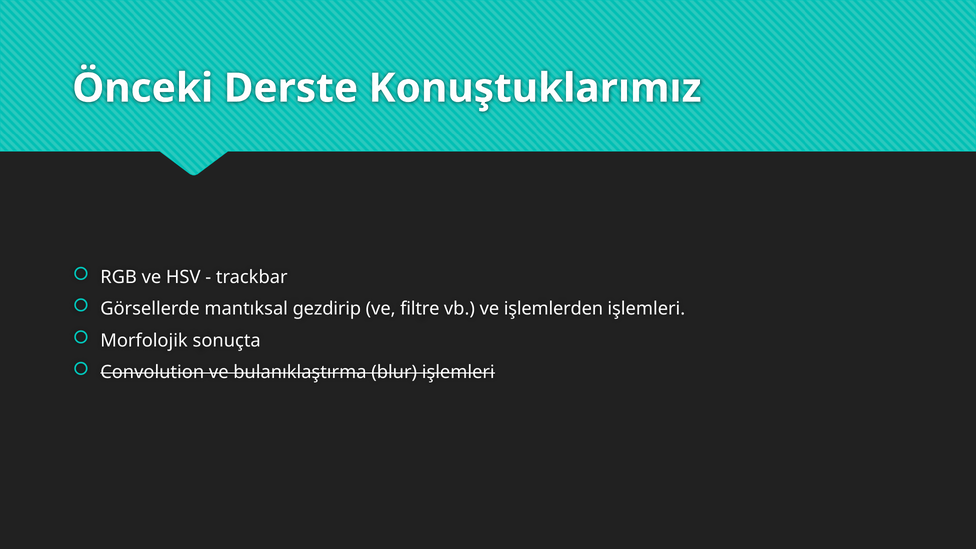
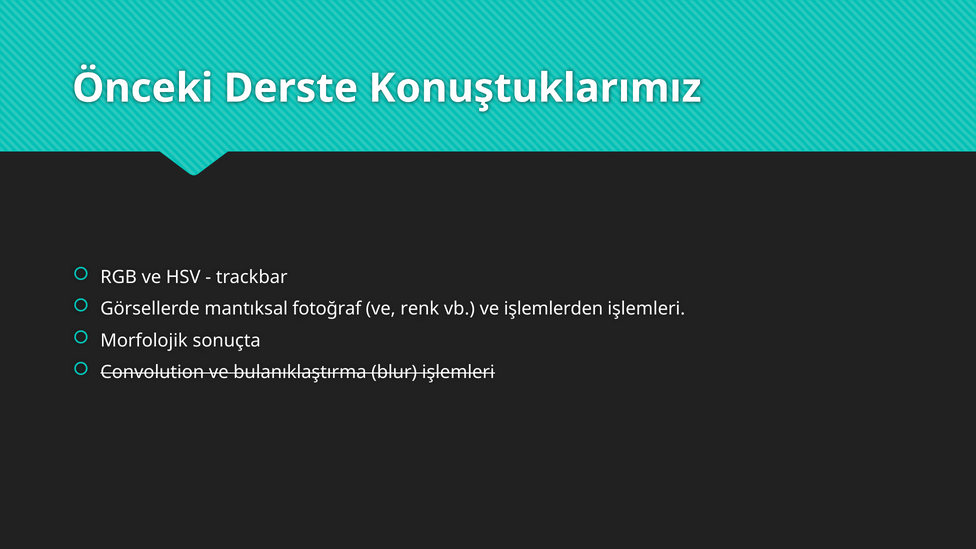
gezdirip: gezdirip -> fotoğraf (327, 309)
filtre: filtre -> renk (420, 309)
